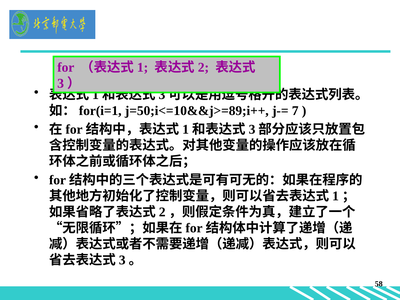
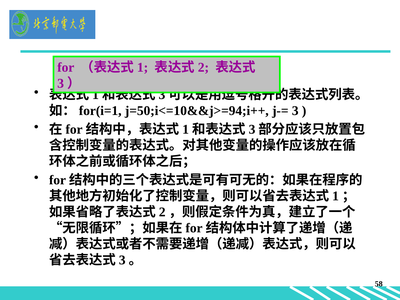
j=50;i<=10&&j>=89;i++: j=50;i<=10&&j>=89;i++ -> j=50;i<=10&&j>=94;i++ (197, 111)
7: 7 -> 3 (295, 111)
